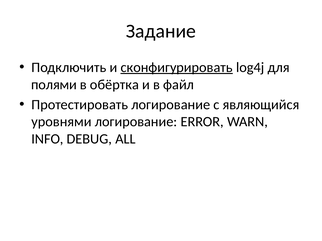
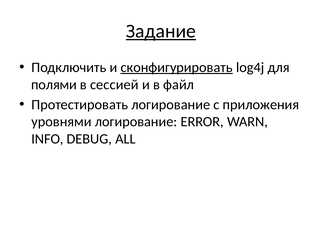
Задание underline: none -> present (161, 31)
обёртка: обёртка -> сессией (114, 85)
являющийся: являющийся -> приложения (261, 105)
